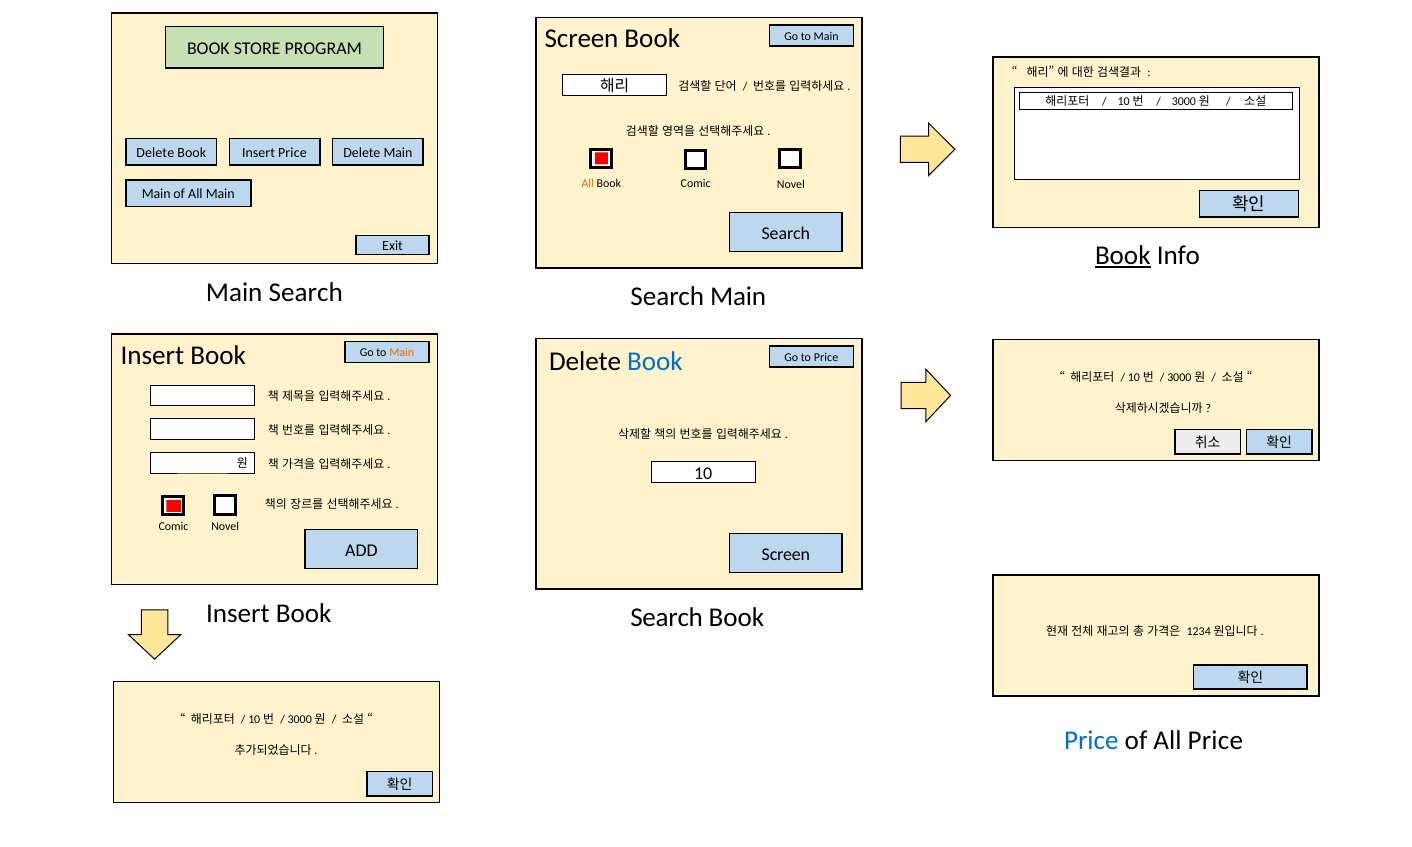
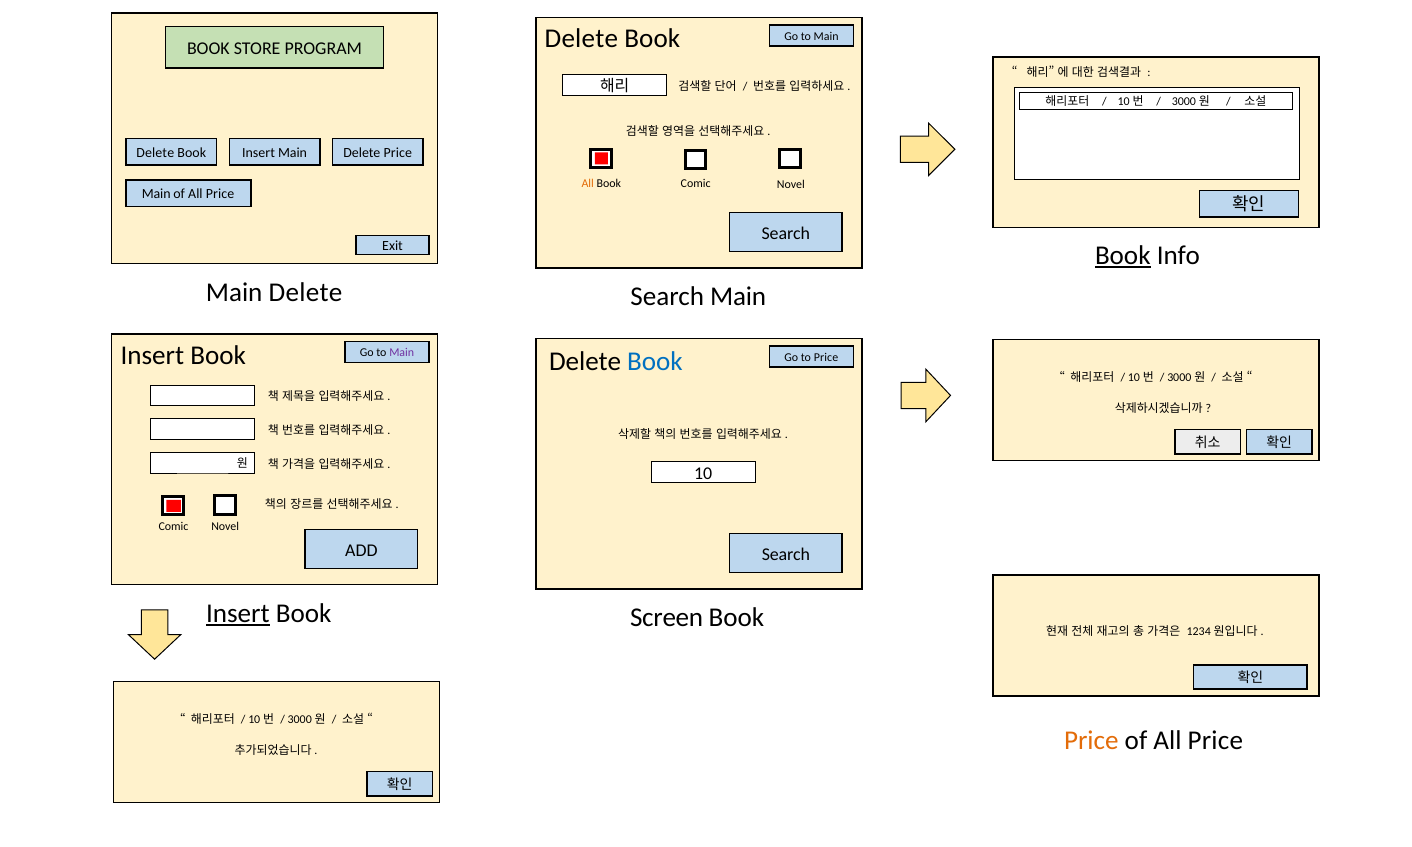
Screen: Screen -> Delete (581, 38)
Insert Price: Price -> Main (293, 153)
Delete Main: Main -> Price (398, 153)
Main: Main -> Price (220, 194)
Search: Search -> Delete (306, 292)
Main colour: orange -> purple (402, 353)
Screen: Screen -> Search (786, 554)
Insert underline: none -> present (238, 613)
Search: Search -> Screen (667, 617)
Price colour: blue -> orange (1091, 740)
